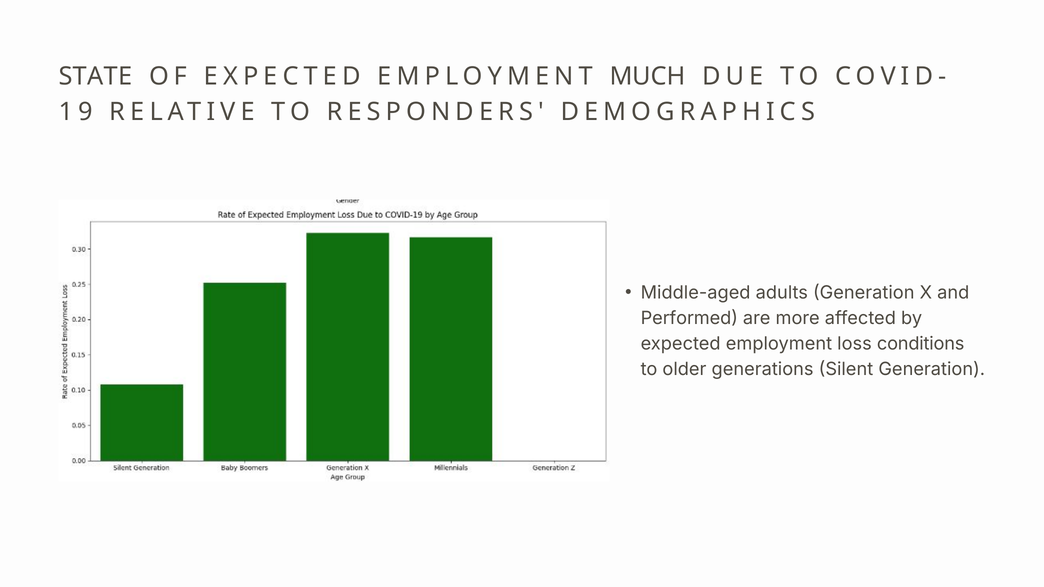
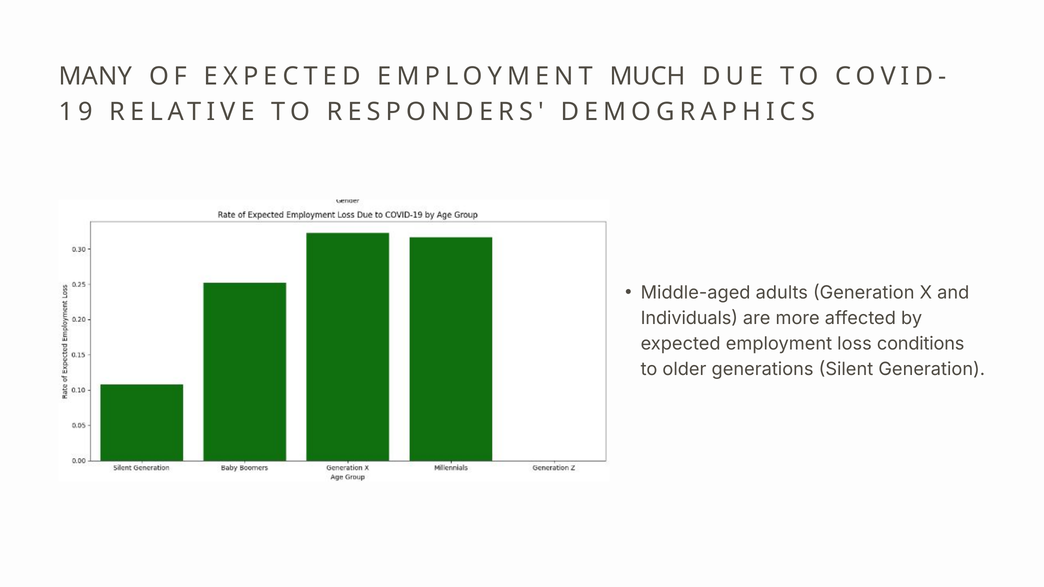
STATE: STATE -> MANY (95, 76)
Performed: Performed -> Individuals (689, 318)
